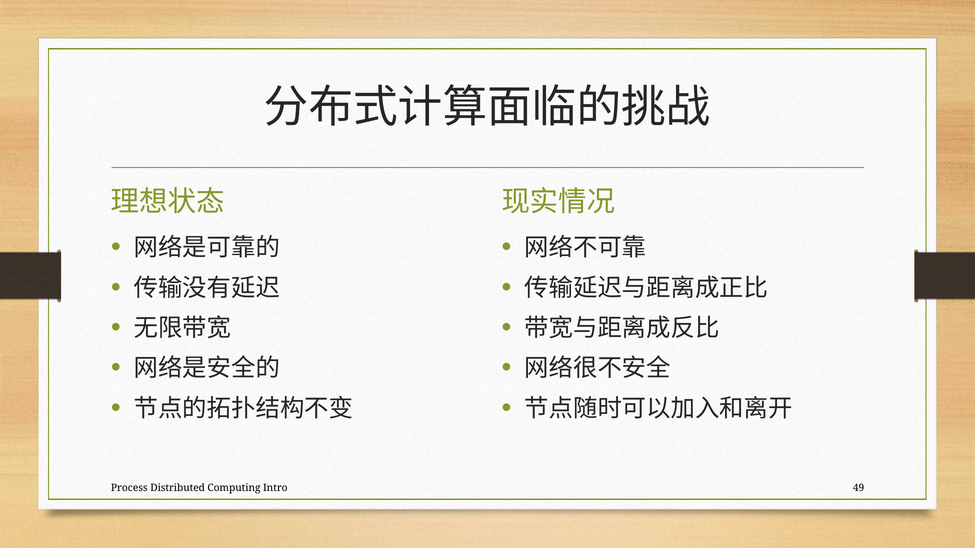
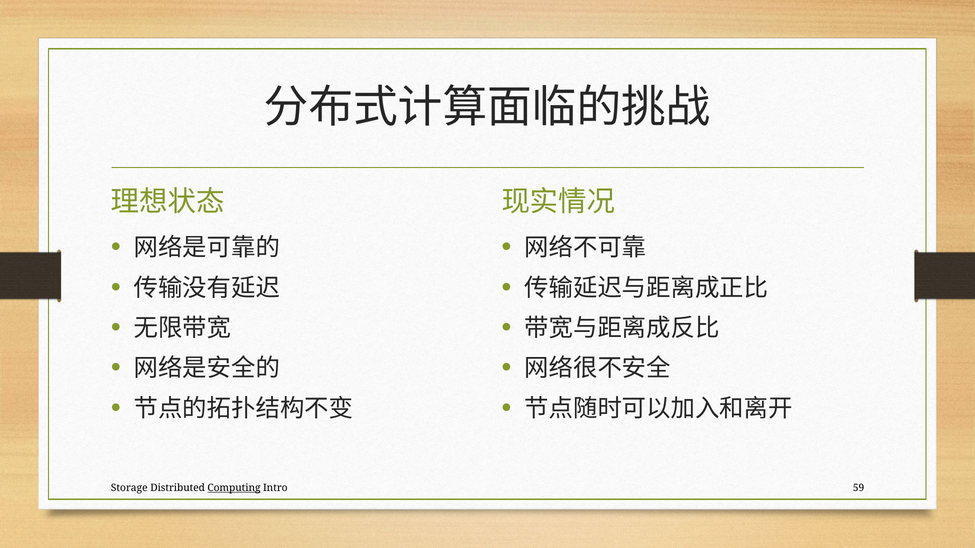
Process: Process -> Storage (129, 488)
Computing underline: none -> present (234, 488)
49: 49 -> 59 (859, 488)
